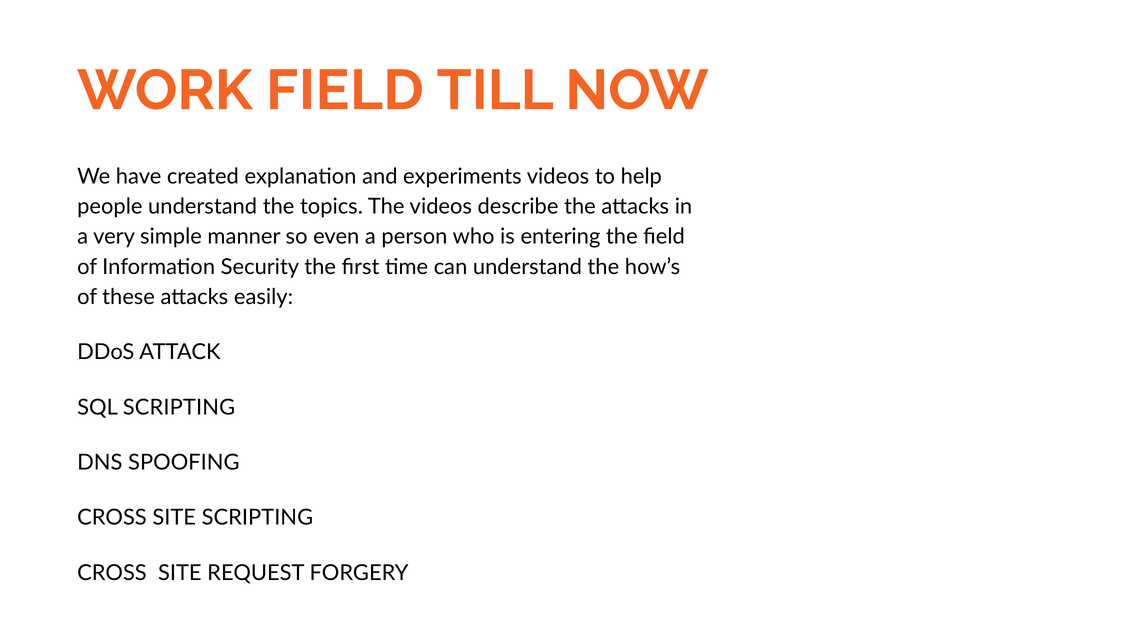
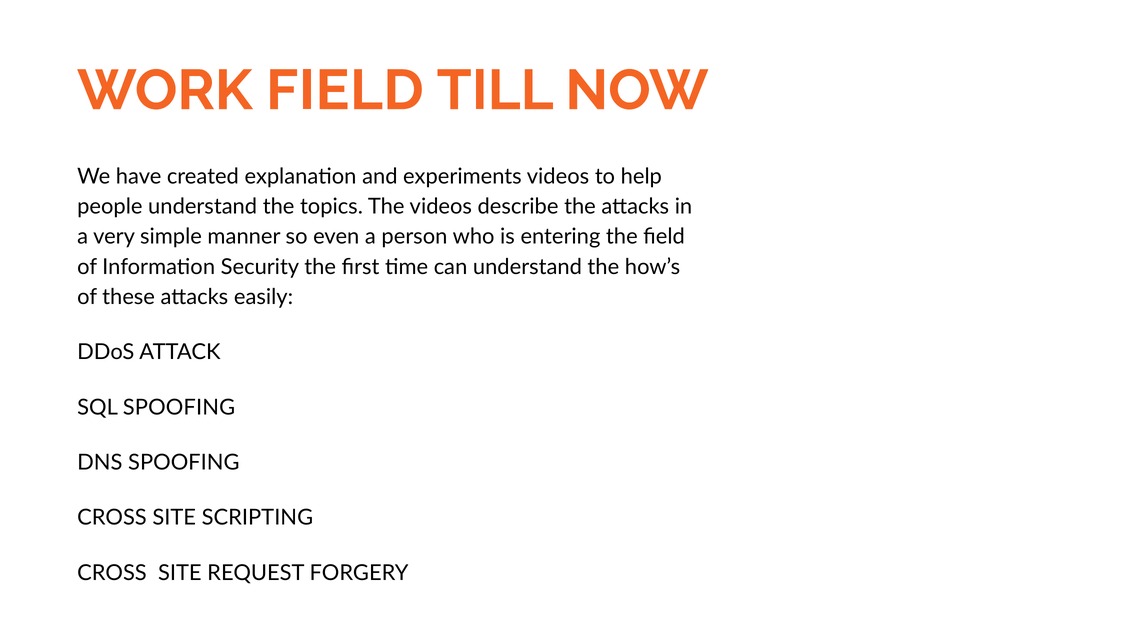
SQL SCRIPTING: SCRIPTING -> SPOOFING (179, 408)
